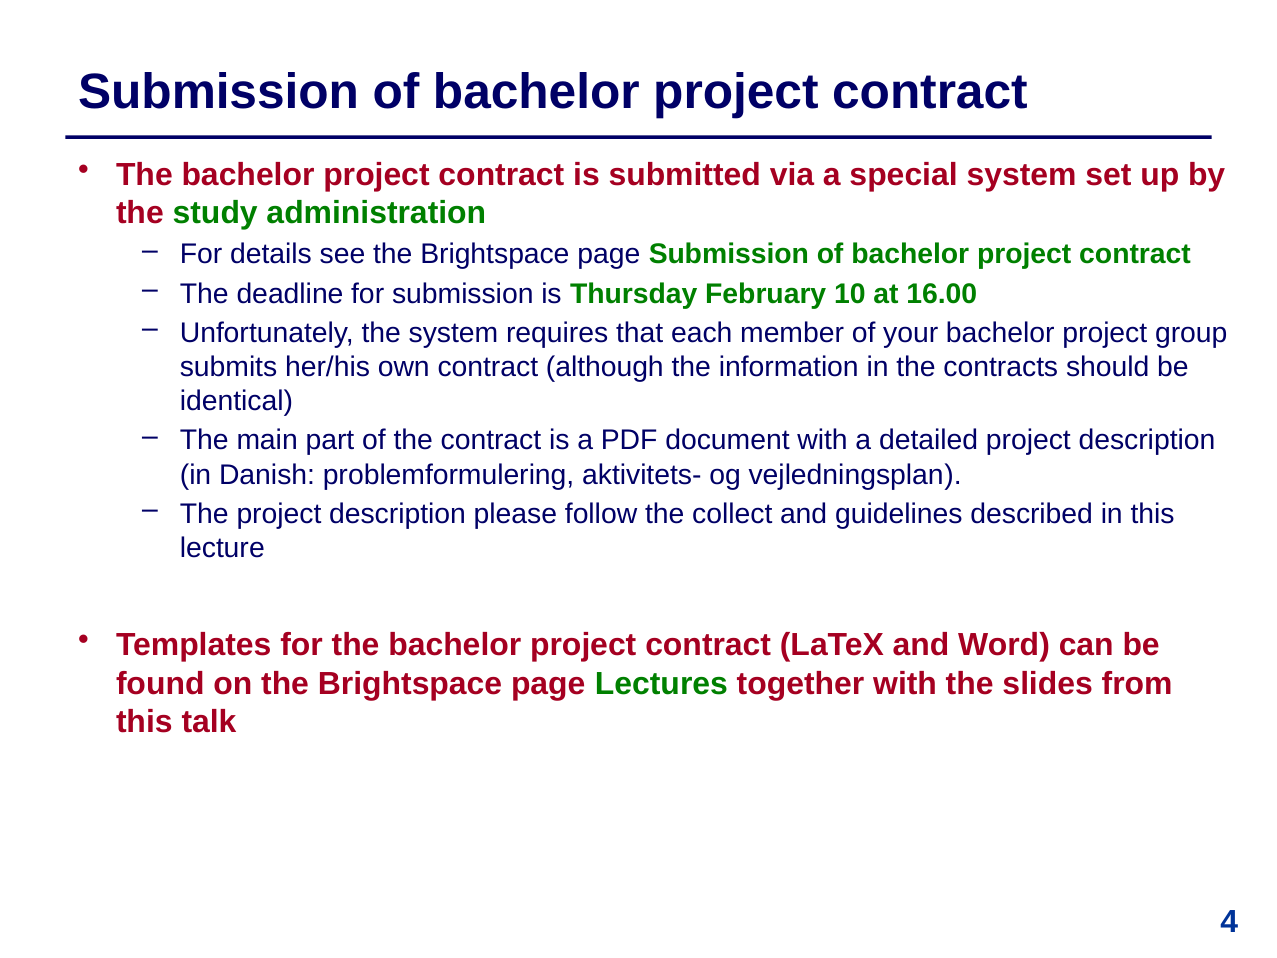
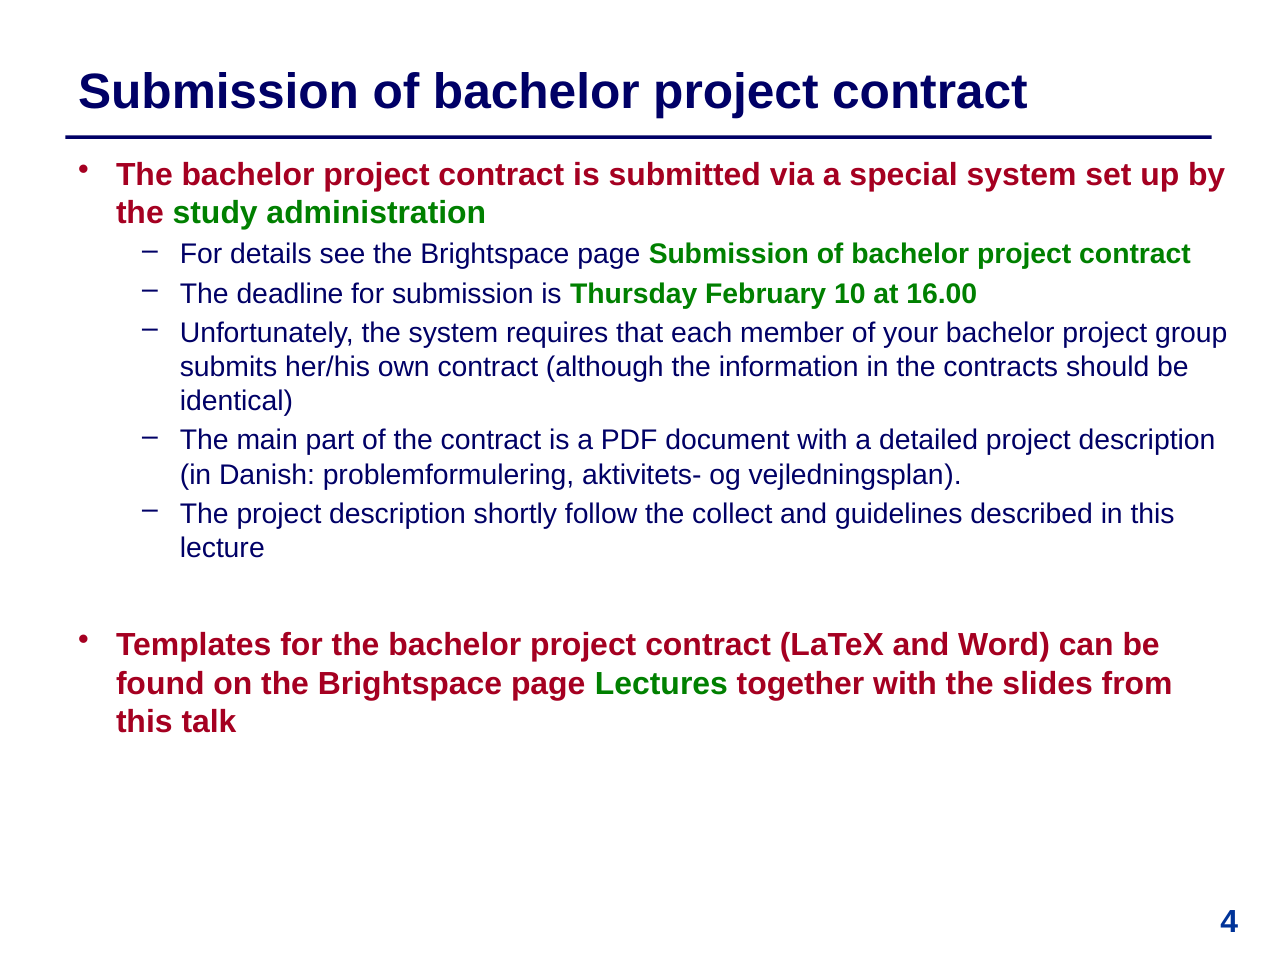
please: please -> shortly (515, 514)
